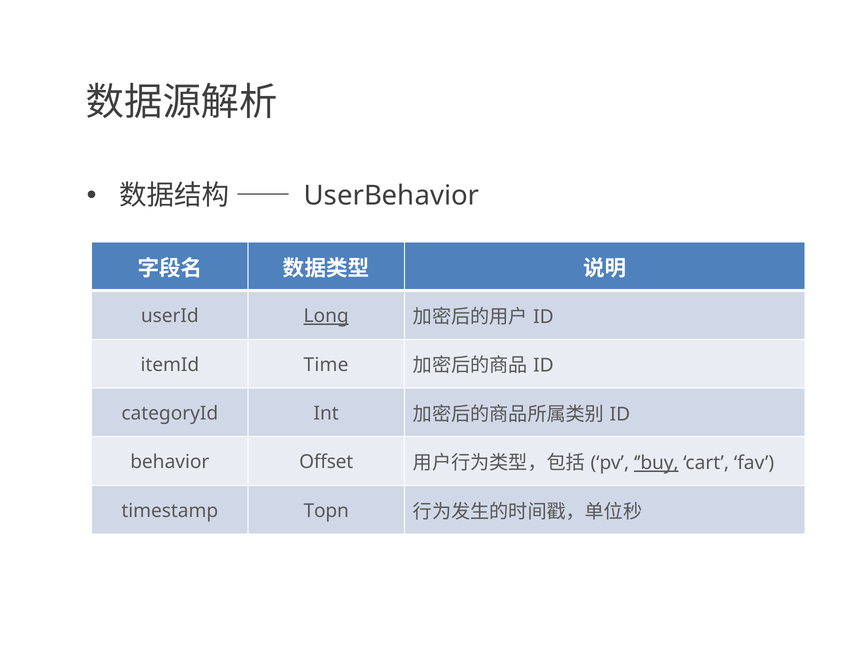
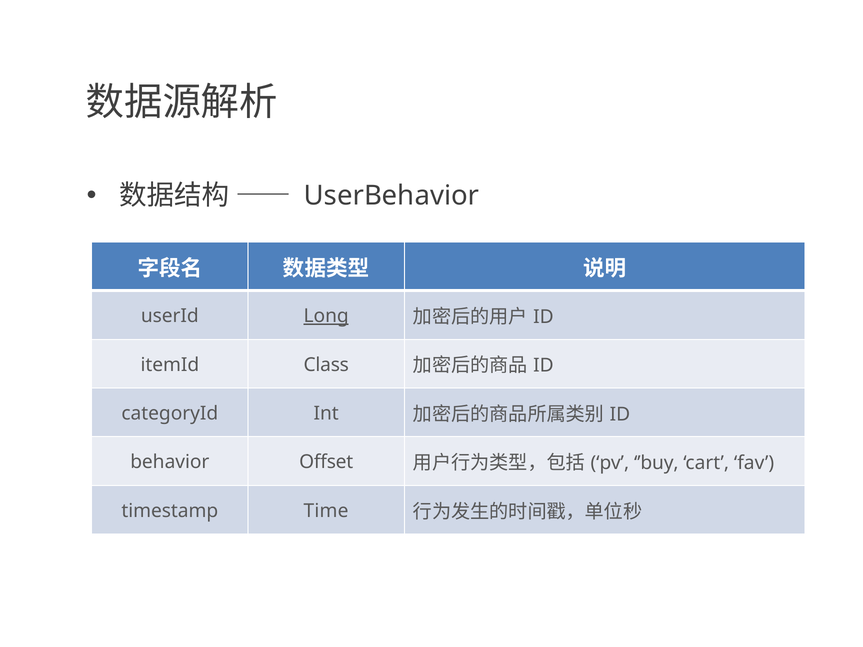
Time: Time -> Class (326, 365)
’buy underline: present -> none (656, 463)
Topn: Topn -> Time (326, 511)
